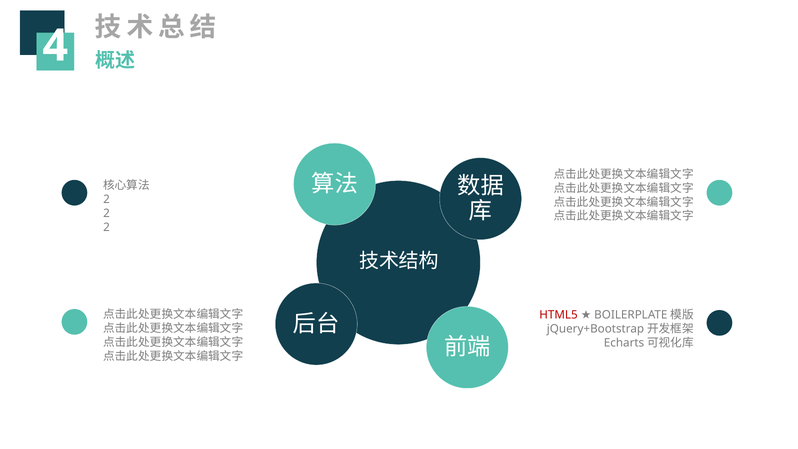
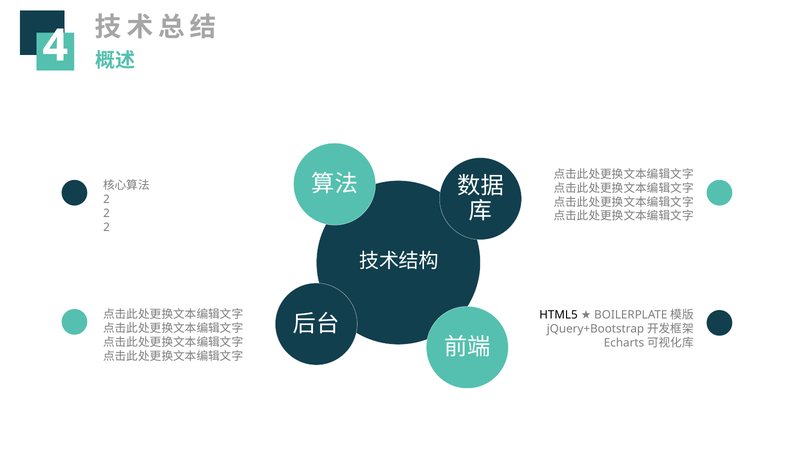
HTML5 colour: red -> black (558, 315)
